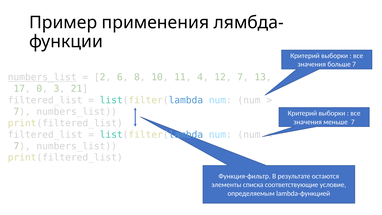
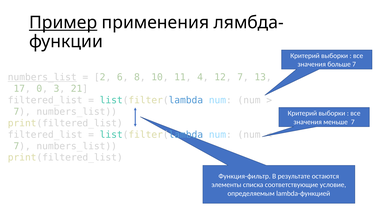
Пример underline: none -> present (63, 23)
